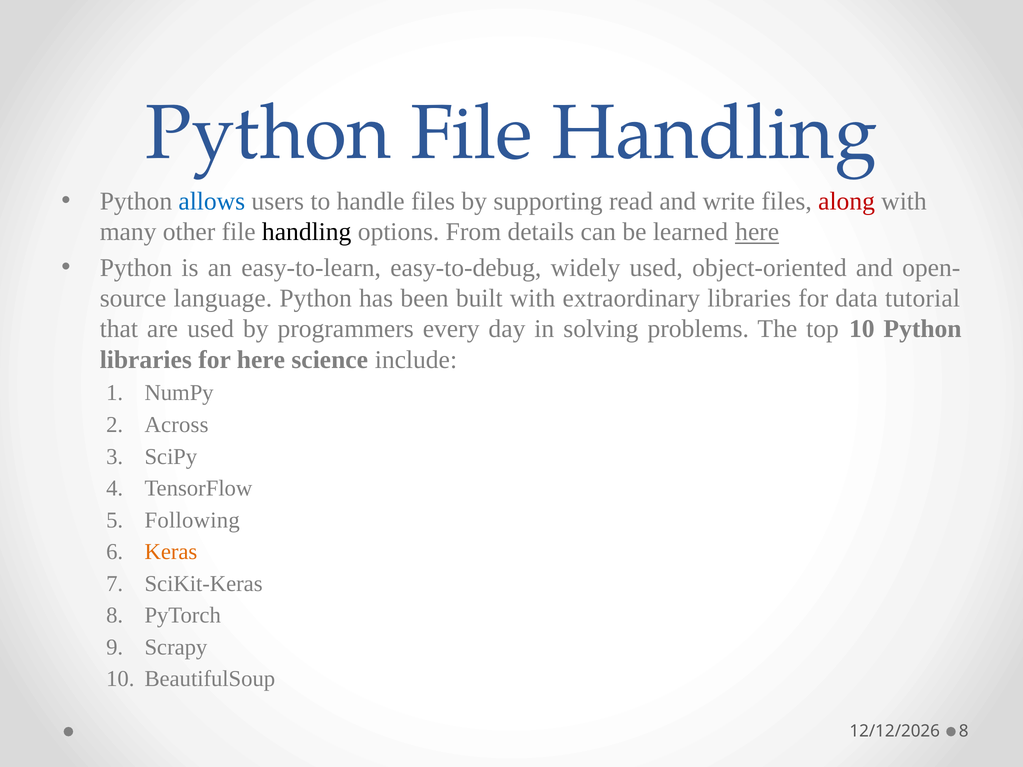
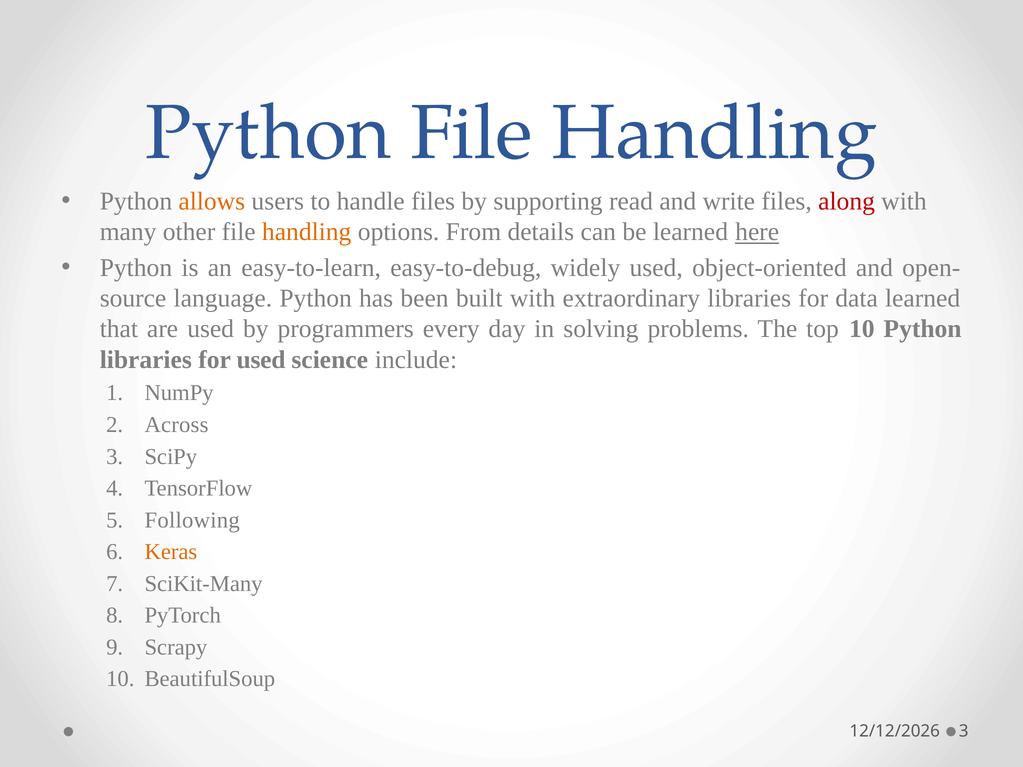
allows colour: blue -> orange (212, 201)
handling colour: black -> orange (307, 232)
data tutorial: tutorial -> learned (923, 298)
for here: here -> used (261, 360)
SciKit-Keras: SciKit-Keras -> SciKit-Many (204, 584)
8: 8 -> 3 (964, 731)
